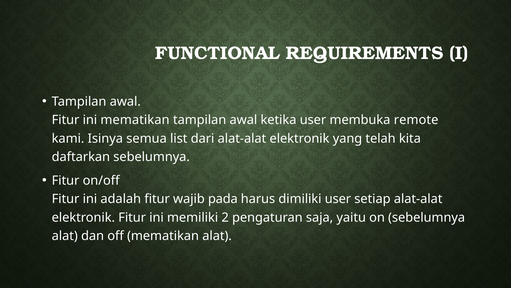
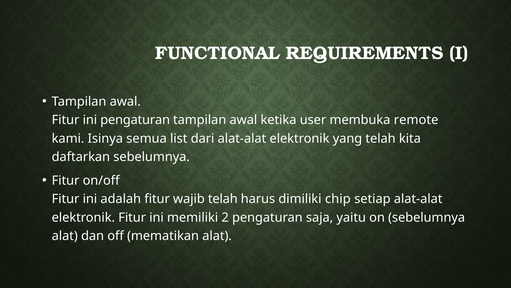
ini mematikan: mematikan -> pengaturan (135, 120)
wajib pada: pada -> telah (223, 199)
dimiliki user: user -> chip (338, 199)
